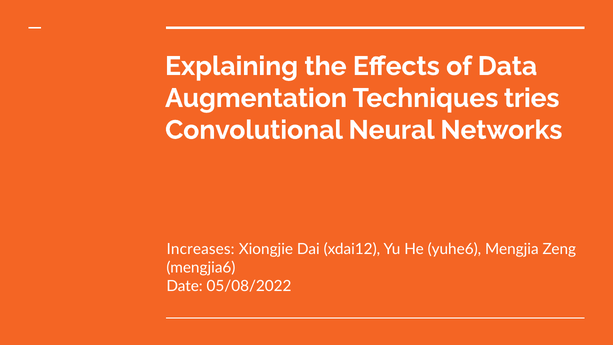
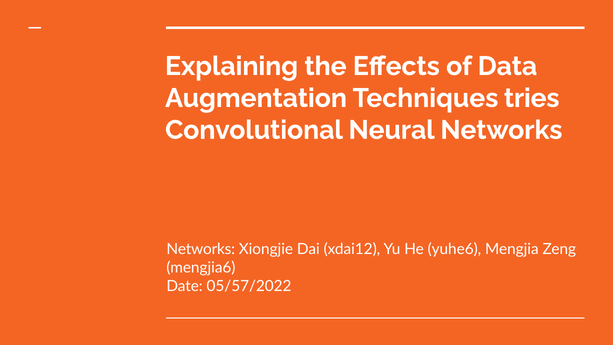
Increases: Increases -> Networks (201, 249)
05/08/2022: 05/08/2022 -> 05/57/2022 (249, 286)
